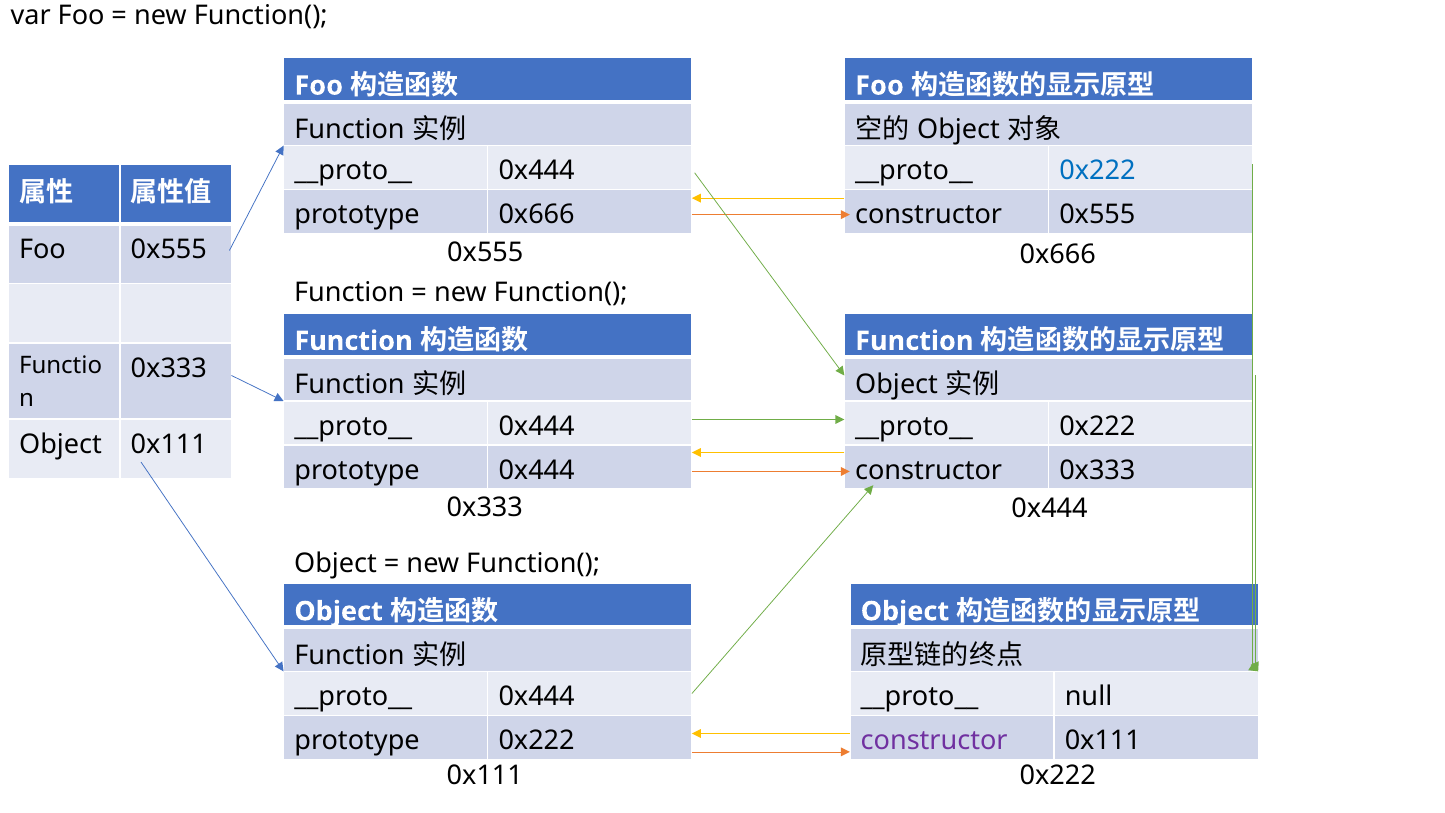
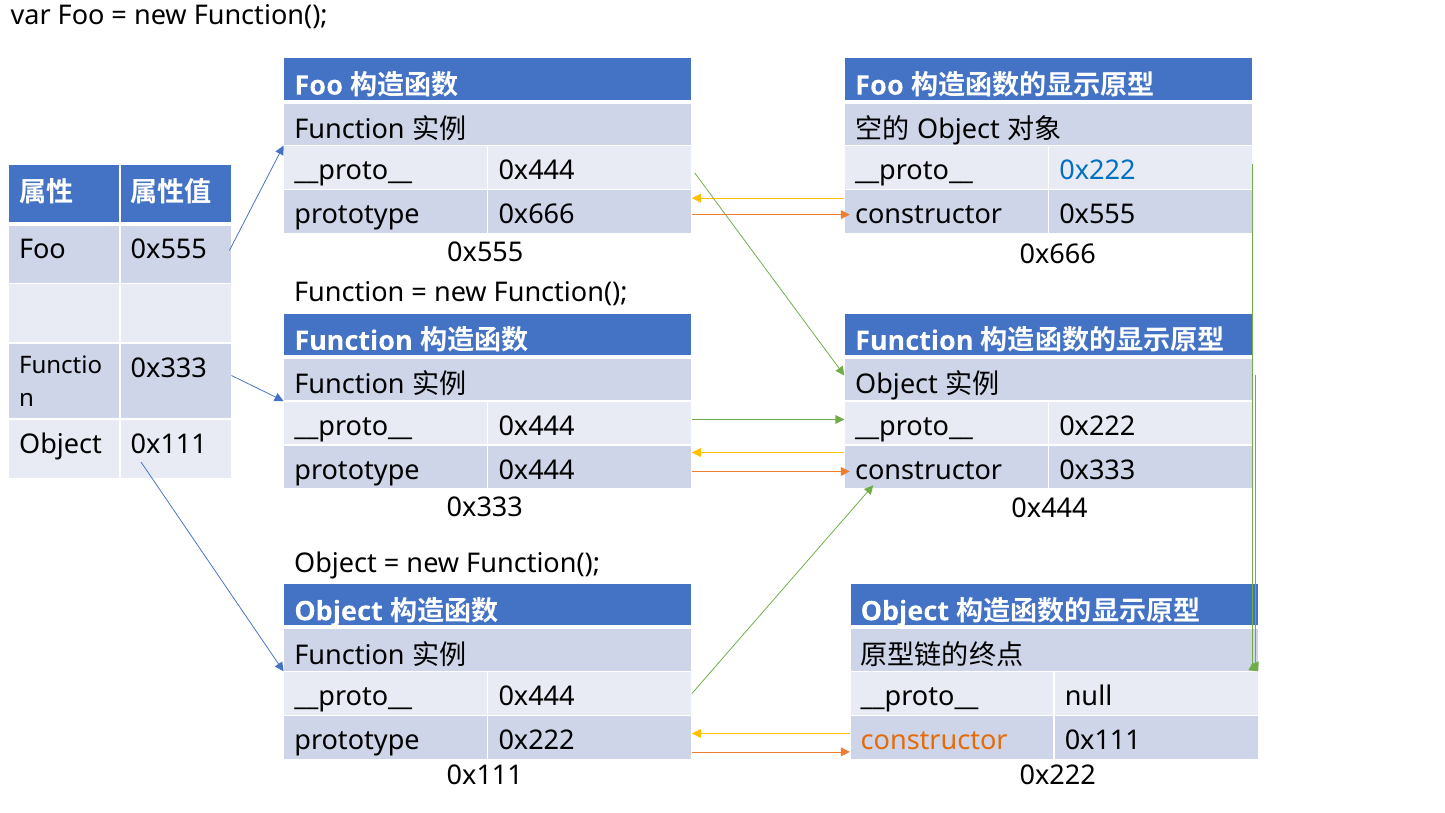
constructor colour: purple -> orange (934, 741)
